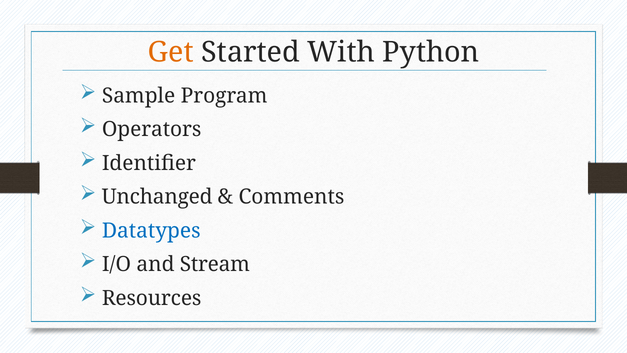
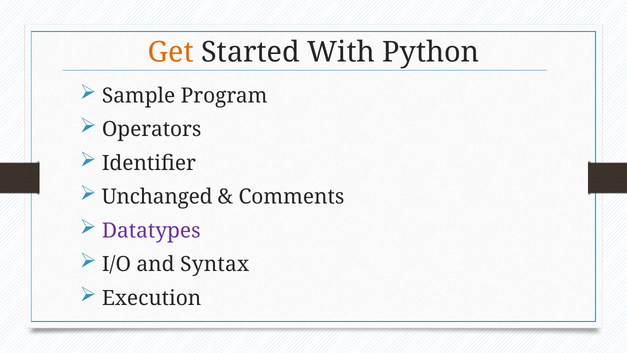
Datatypes colour: blue -> purple (151, 231)
Stream: Stream -> Syntax (215, 264)
Resources: Resources -> Execution (152, 298)
